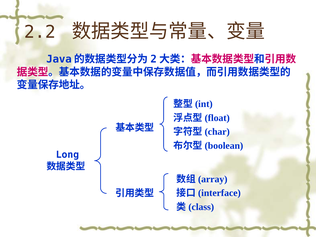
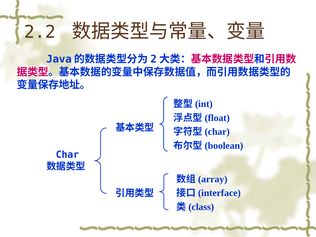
Long: Long -> Char (67, 155)
